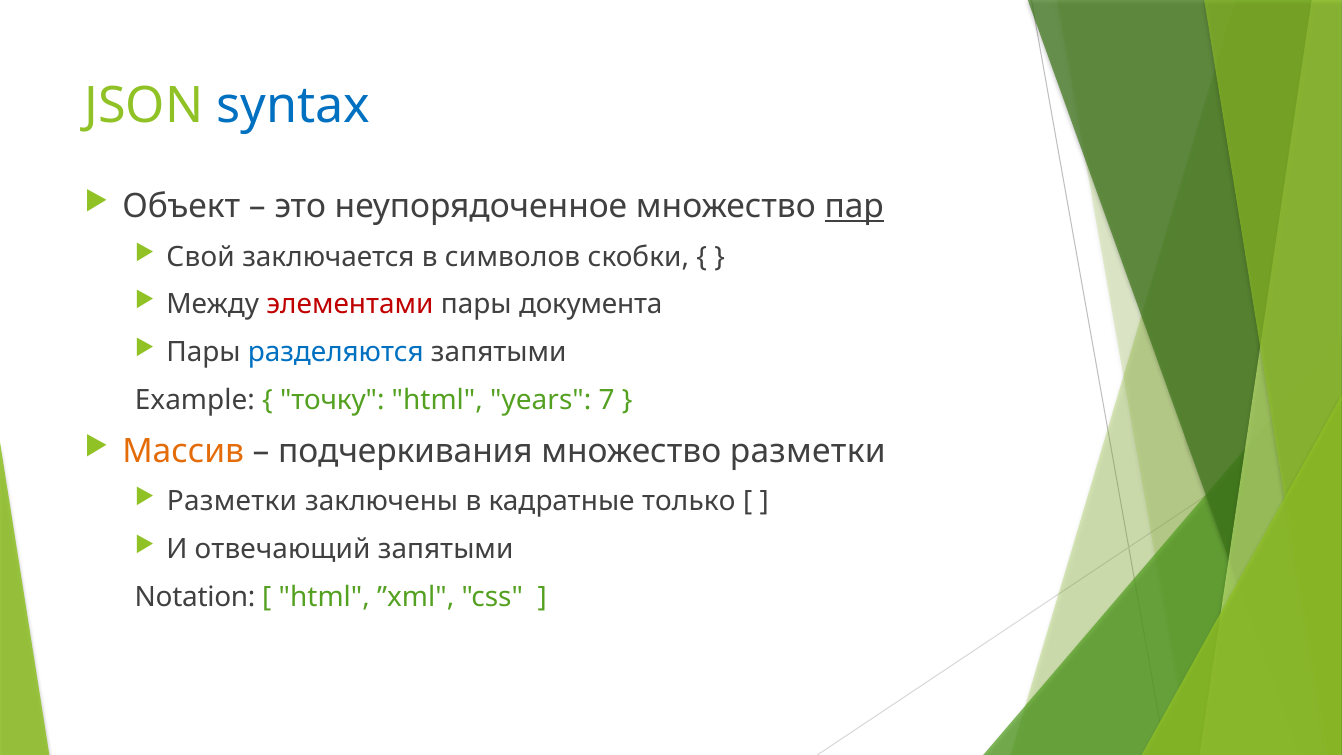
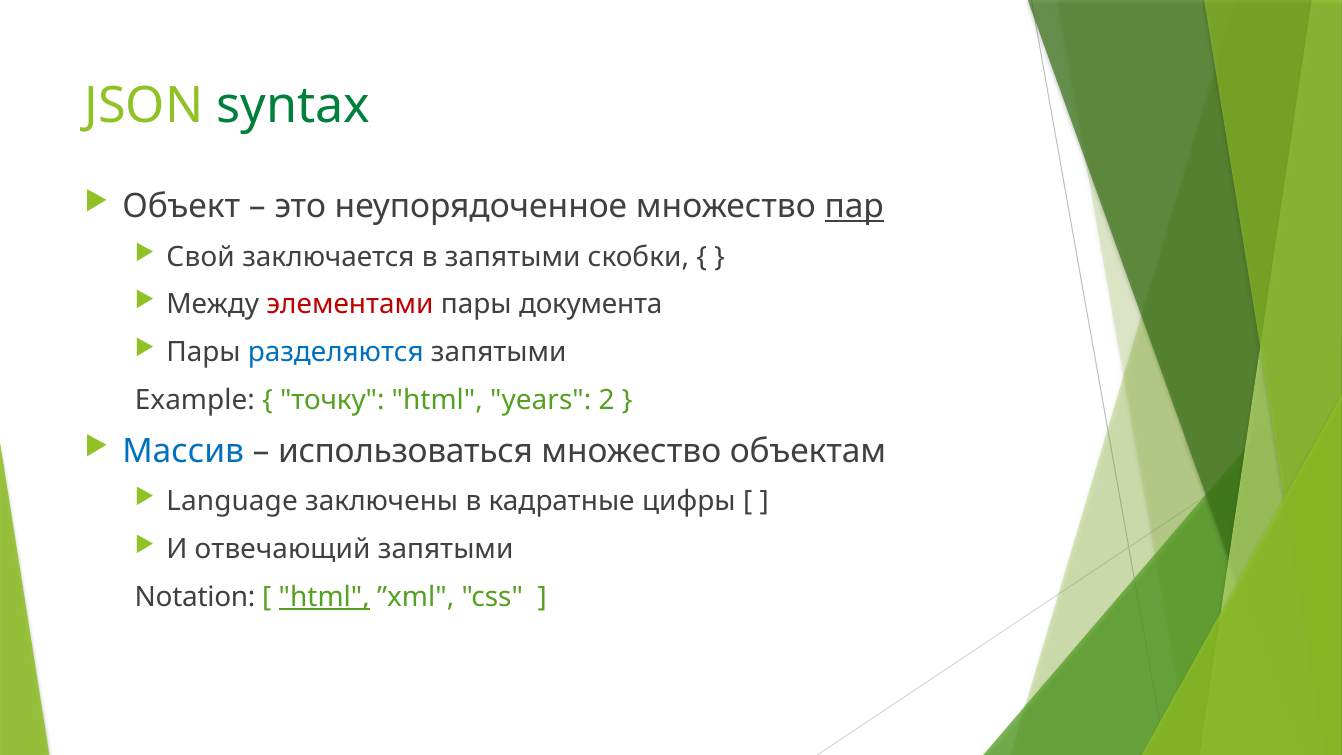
syntax colour: blue -> green (293, 106)
в символов: символов -> запятыми (513, 257)
7: 7 -> 2 (607, 400)
Массив colour: orange -> blue (183, 451)
подчеркивания: подчеркивания -> использоваться (406, 451)
множество разметки: разметки -> объектам (808, 451)
Разметки: Разметки -> Language (232, 502)
только: только -> цифры (689, 502)
html underline: none -> present (324, 597)
